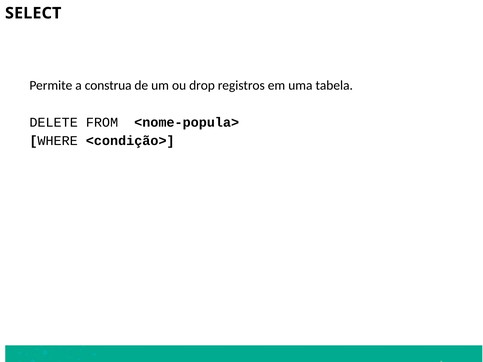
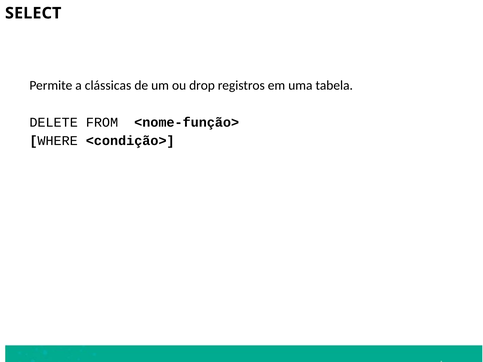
construa: construa -> clássicas (108, 85)
<nome-popula>: <nome-popula> -> <nome-função> (187, 122)
